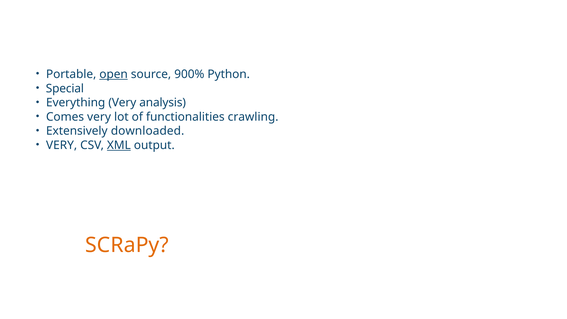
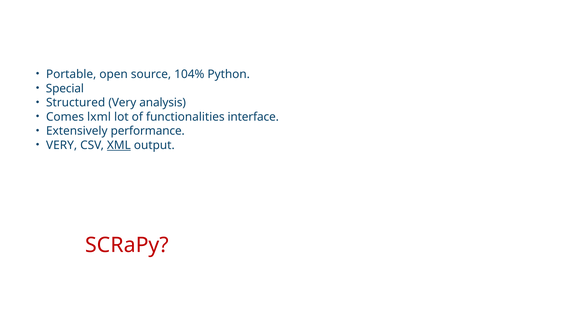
open underline: present -> none (114, 74)
900%: 900% -> 104% (189, 74)
Everything: Everything -> Structured (76, 103)
Comes very: very -> lxml (99, 117)
crawling: crawling -> interface (253, 117)
downloaded: downloaded -> performance (148, 131)
SCRaPy colour: orange -> red (127, 245)
